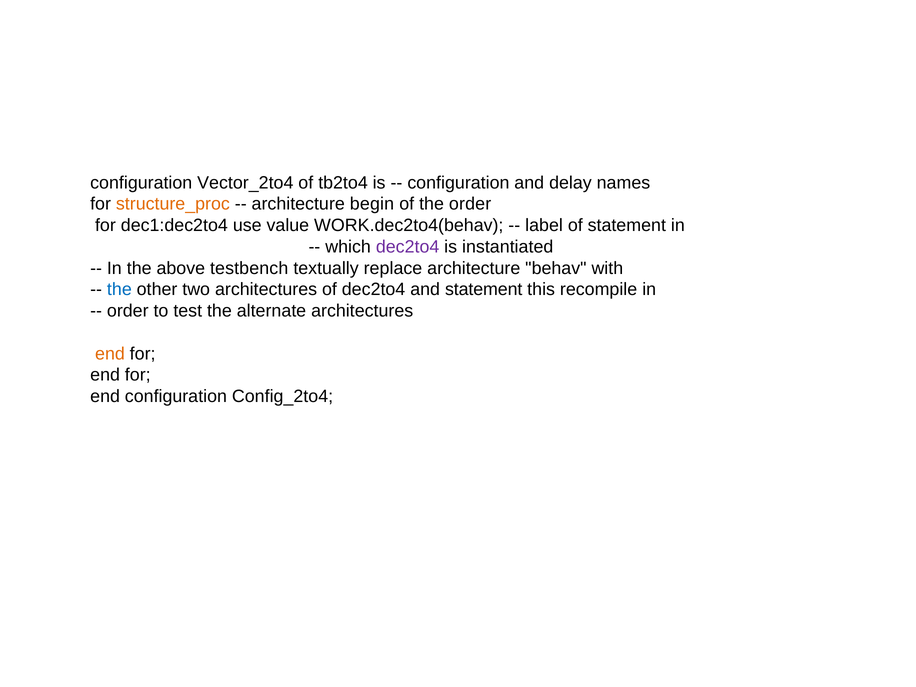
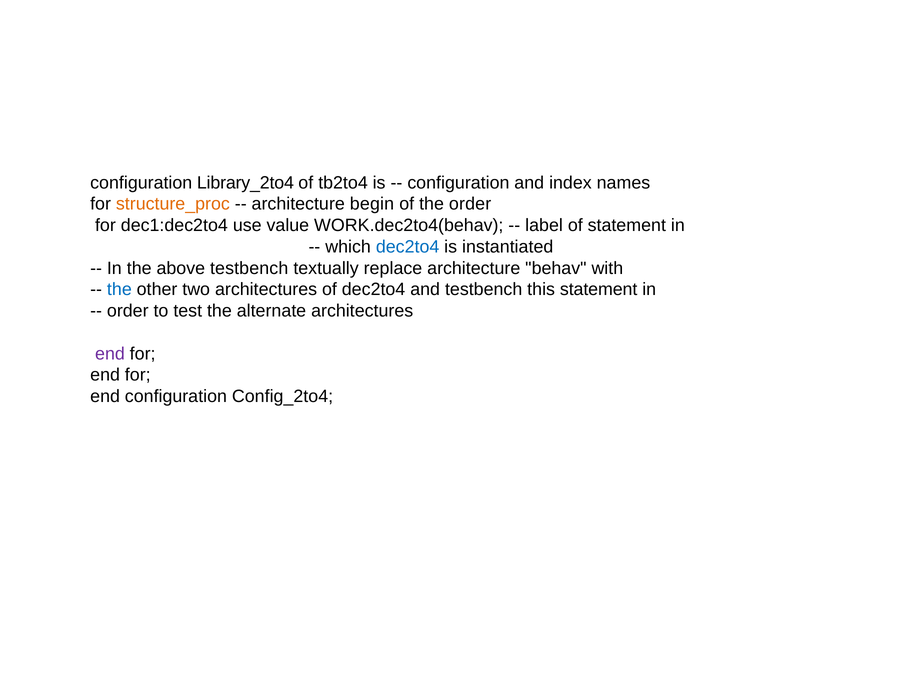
Vector_2to4: Vector_2to4 -> Library_2to4 (245, 183)
delay: delay -> index (570, 183)
dec2to4 colour: purple -> blue (408, 247)
and statement: statement -> testbench (484, 290)
this recompile: recompile -> statement (599, 290)
end colour: orange -> purple (110, 354)
